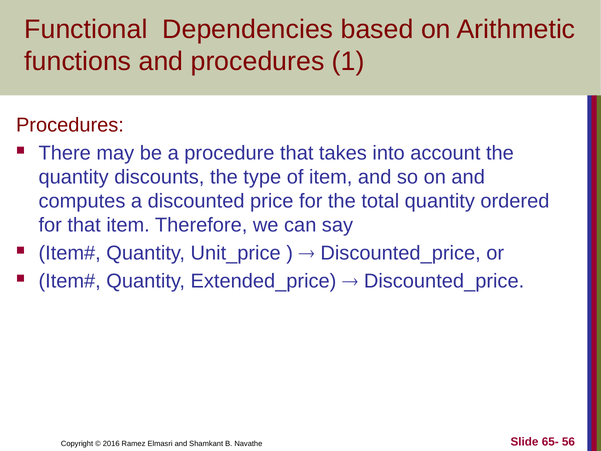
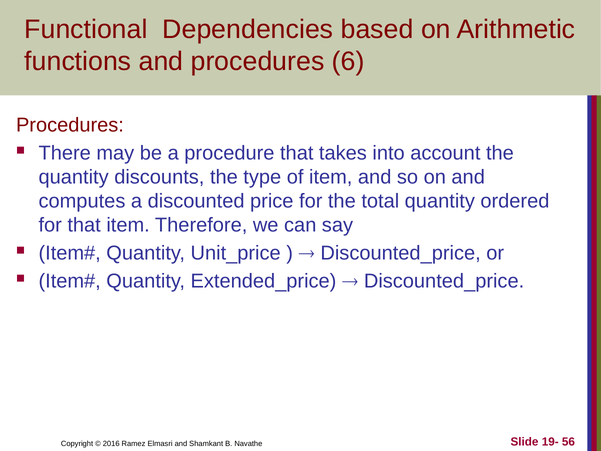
1: 1 -> 6 (348, 61)
65-: 65- -> 19- (550, 442)
